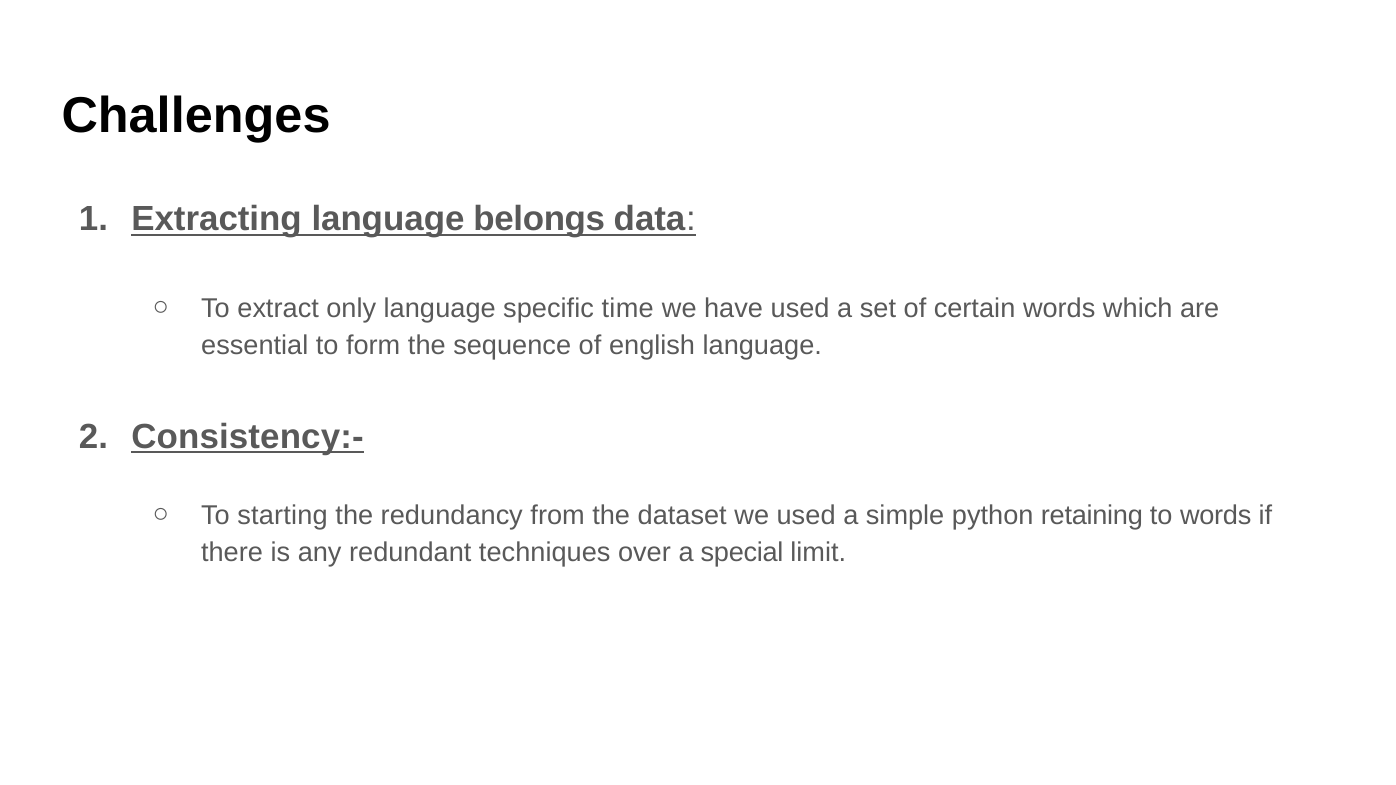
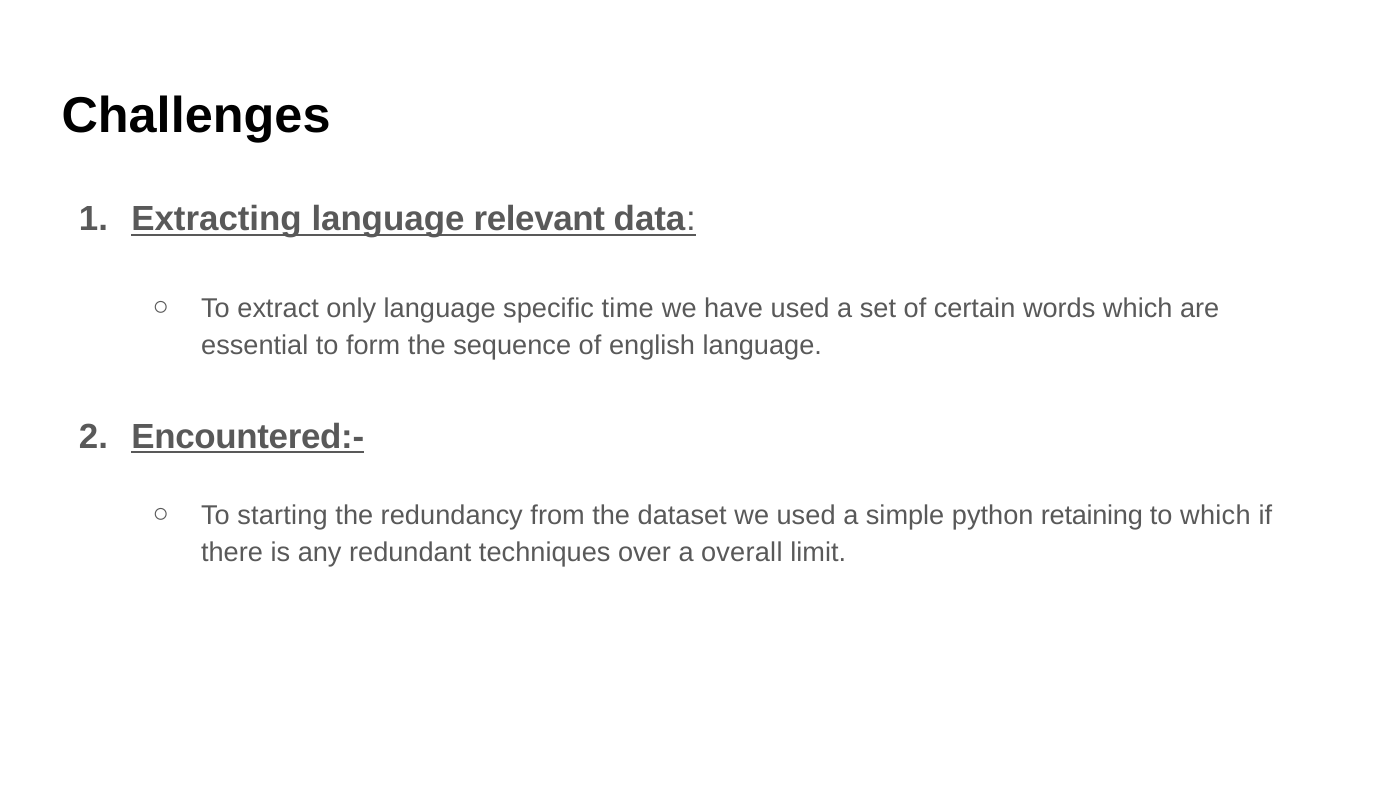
belongs: belongs -> relevant (539, 220)
Consistency:-: Consistency:- -> Encountered:- (248, 437)
to words: words -> which (1215, 515)
special: special -> overall (742, 553)
